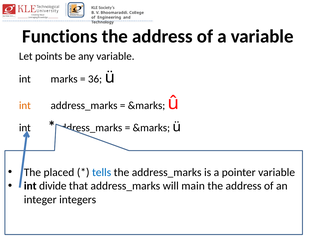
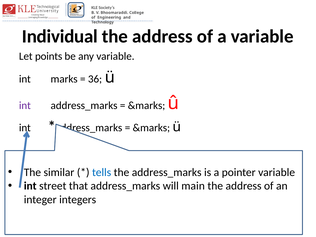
Functions: Functions -> Individual (60, 36)
int colour: orange -> purple (25, 105)
placed: placed -> similar (59, 172)
divide: divide -> street (53, 186)
